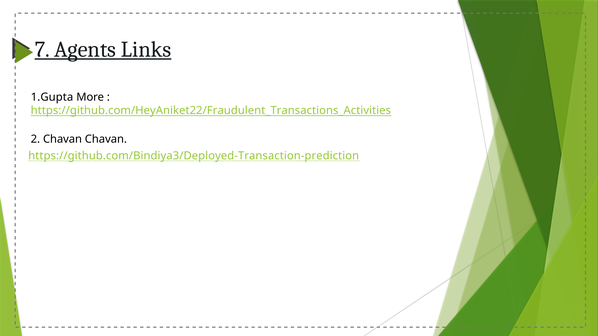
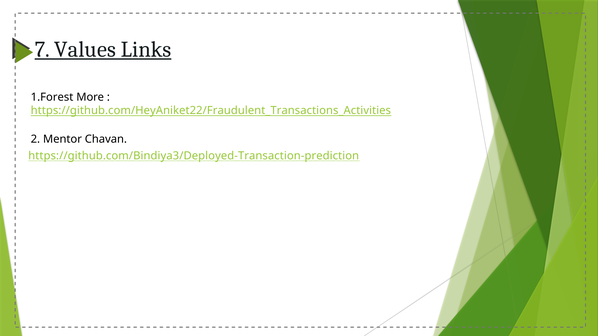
Agents: Agents -> Values (85, 49)
1.Gupta: 1.Gupta -> 1.Forest (52, 97)
2 Chavan: Chavan -> Mentor (62, 139)
